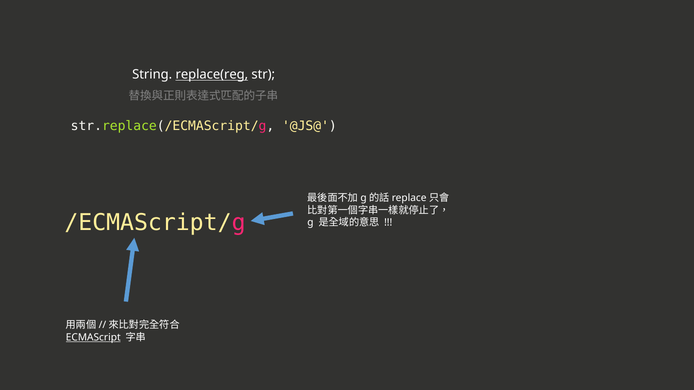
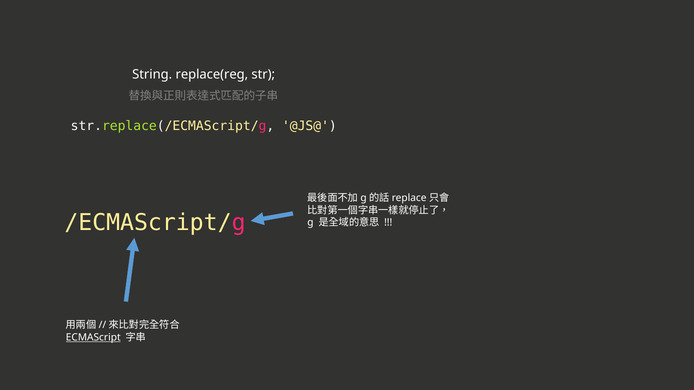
replace(reg underline: present -> none (212, 75)
